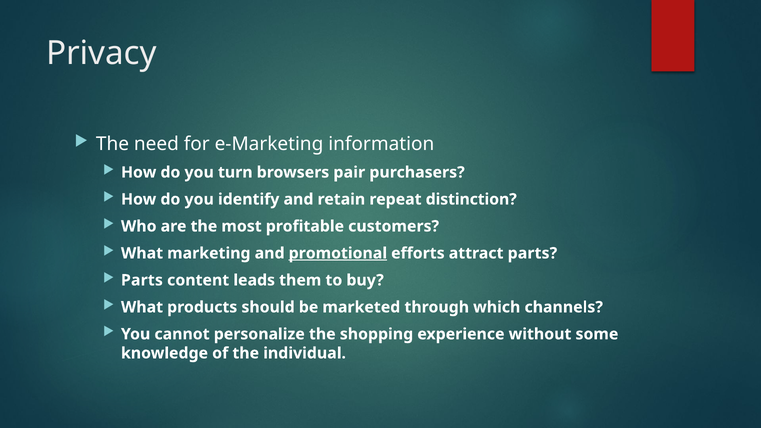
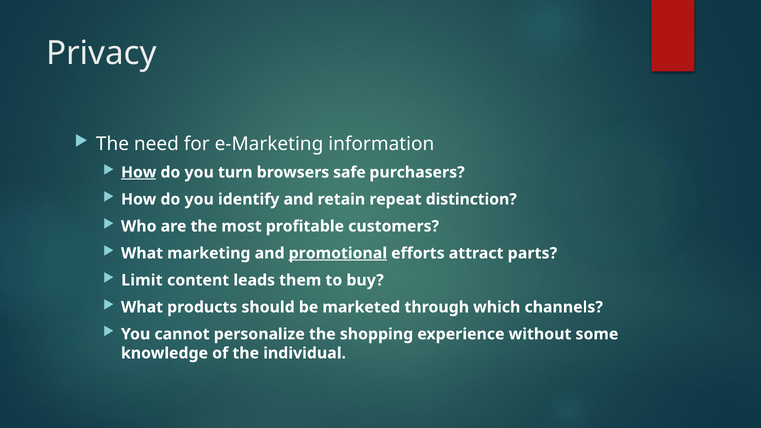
How underline: none -> present (139, 172)
pair: pair -> safe (349, 172)
Parts: Parts -> Limit (142, 280)
